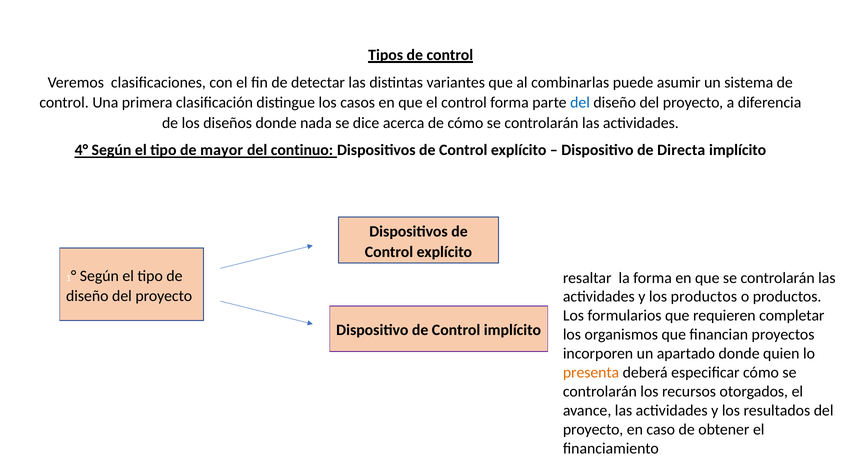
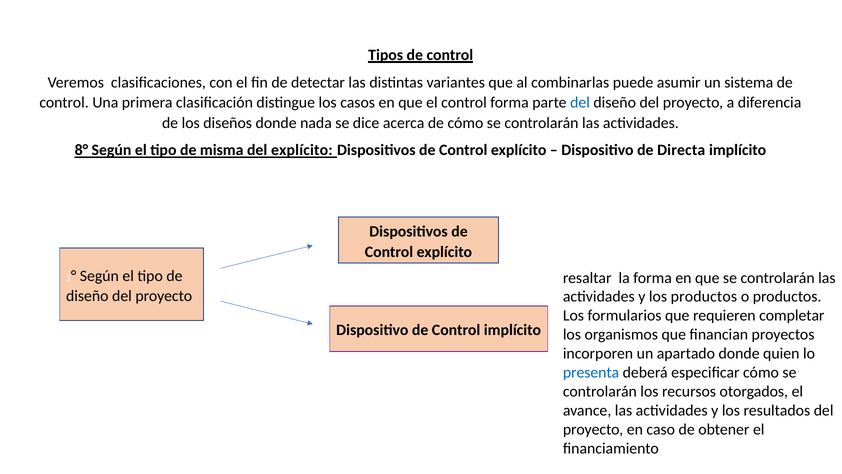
4°: 4° -> 8° (81, 150)
mayor: mayor -> misma (222, 150)
del continuo: continuo -> explícito (302, 150)
presenta colour: orange -> blue (591, 372)
